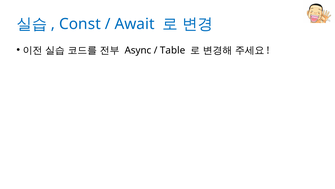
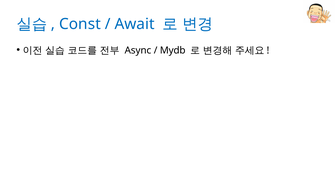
Table: Table -> Mydb (173, 50)
